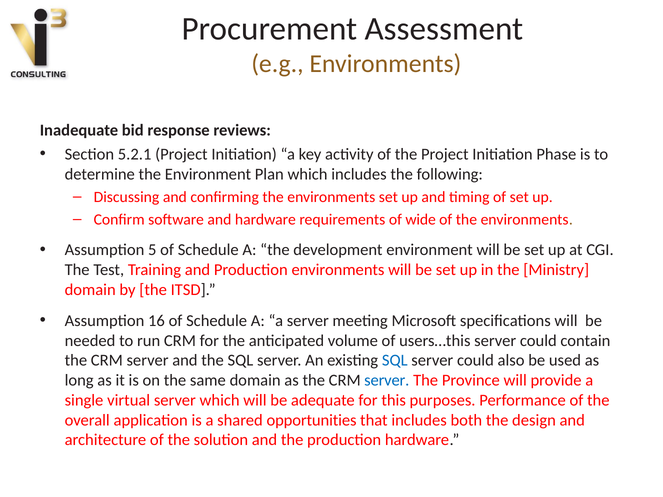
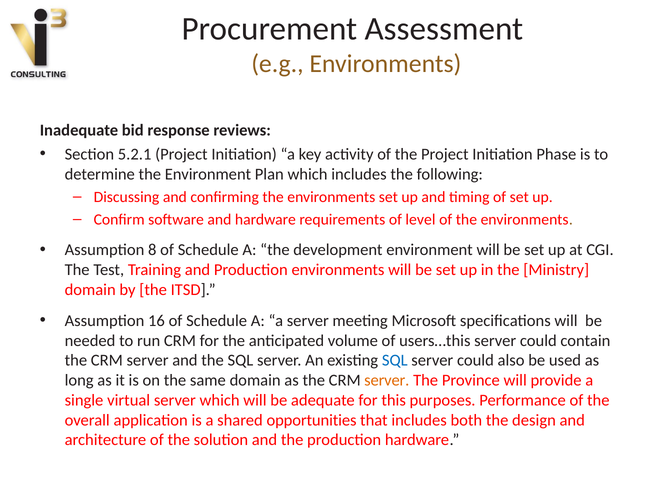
wide: wide -> level (421, 220)
5: 5 -> 8 (152, 250)
server colour: blue -> orange (387, 381)
